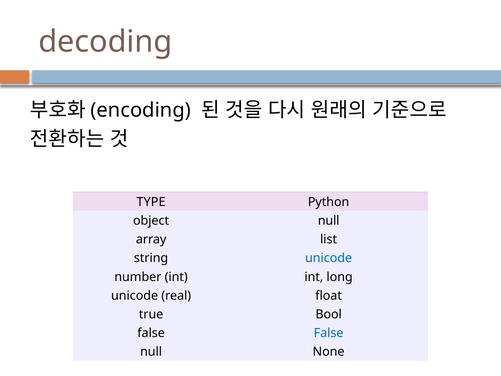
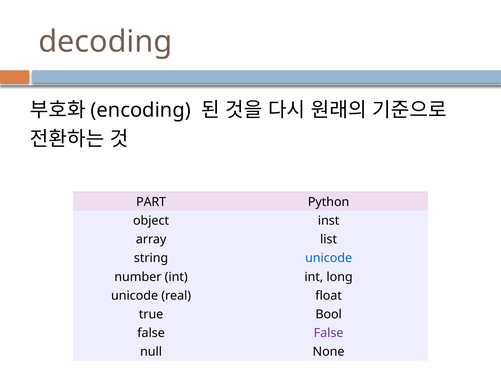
TYPE: TYPE -> PART (151, 202)
object null: null -> inst (329, 221)
False colour: blue -> purple (329, 333)
